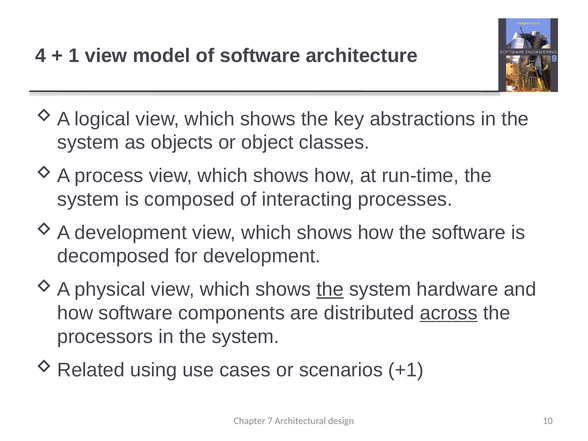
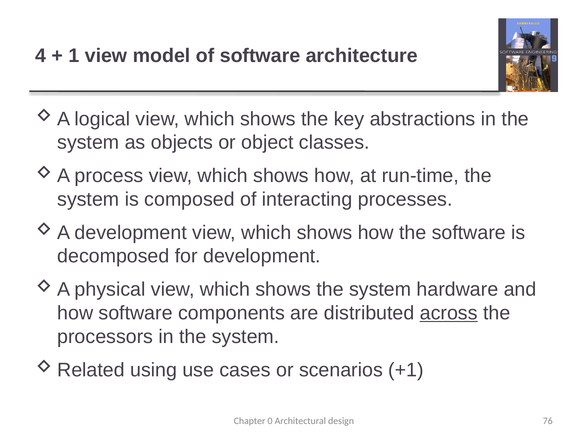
the underline: present -> none (330, 289)
7: 7 -> 0 (270, 421)
10: 10 -> 76 (548, 421)
